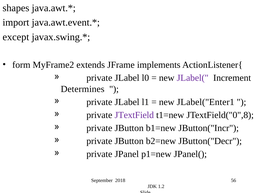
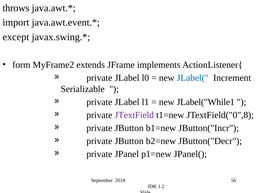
shapes: shapes -> throws (16, 8)
JLabel( colour: purple -> blue (193, 78)
Determines: Determines -> Serializable (83, 89)
JLabel("Enter1: JLabel("Enter1 -> JLabel("While1 (206, 102)
